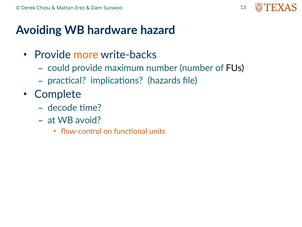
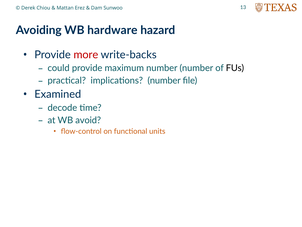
more colour: orange -> red (86, 55)
implications hazards: hazards -> number (164, 81)
Complete: Complete -> Examined (58, 94)
